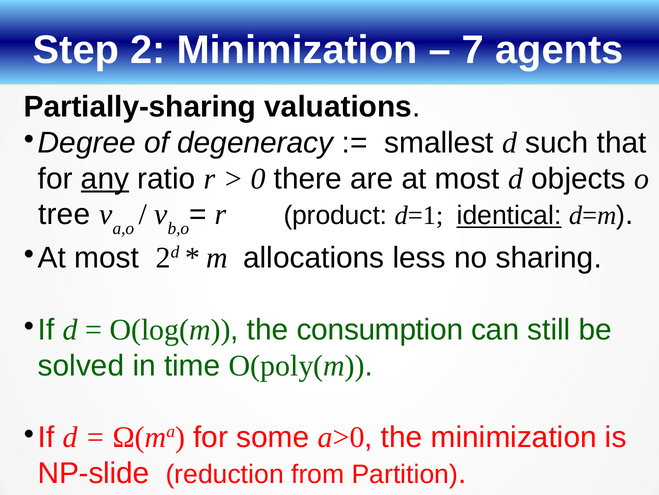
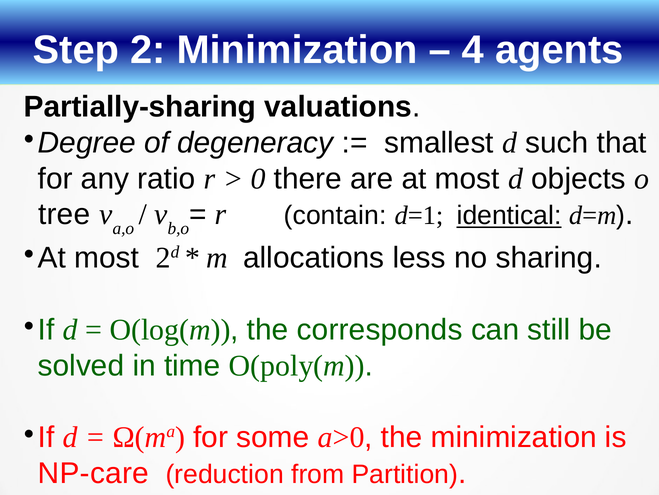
7: 7 -> 4 (473, 50)
any underline: present -> none (105, 178)
product: product -> contain (335, 215)
consumption: consumption -> corresponds (380, 329)
NP-slide: NP-slide -> NP-care (93, 473)
